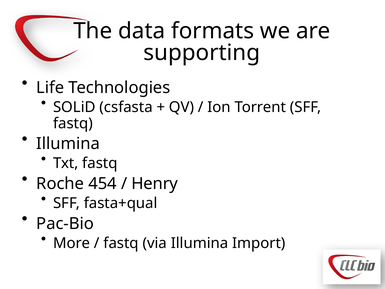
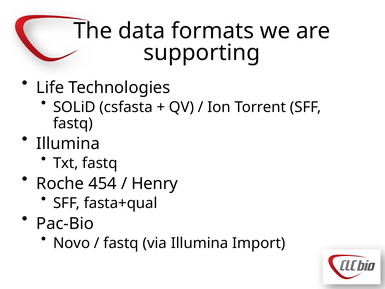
More: More -> Novo (72, 243)
